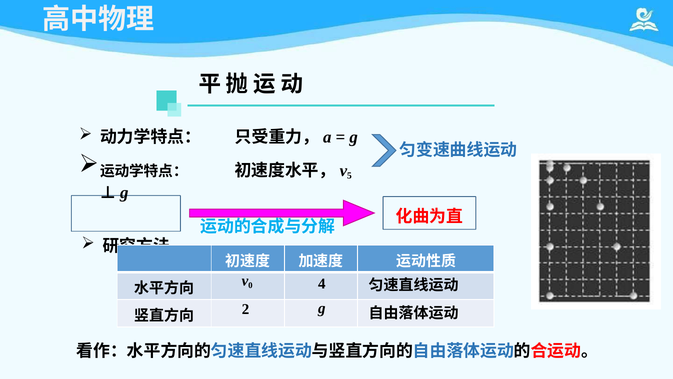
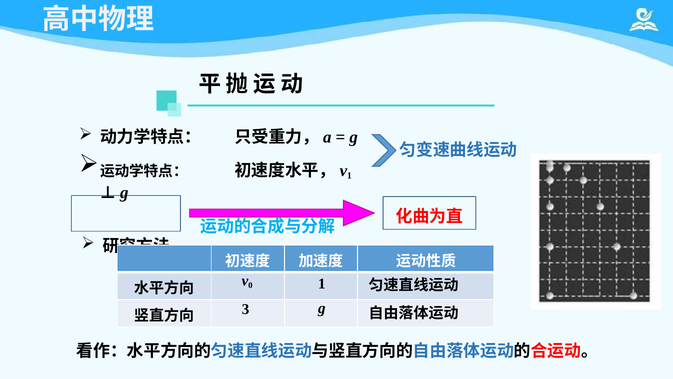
5: 5 -> 1 (349, 176)
0 4: 4 -> 1 (322, 284)
2: 2 -> 3 (246, 309)
